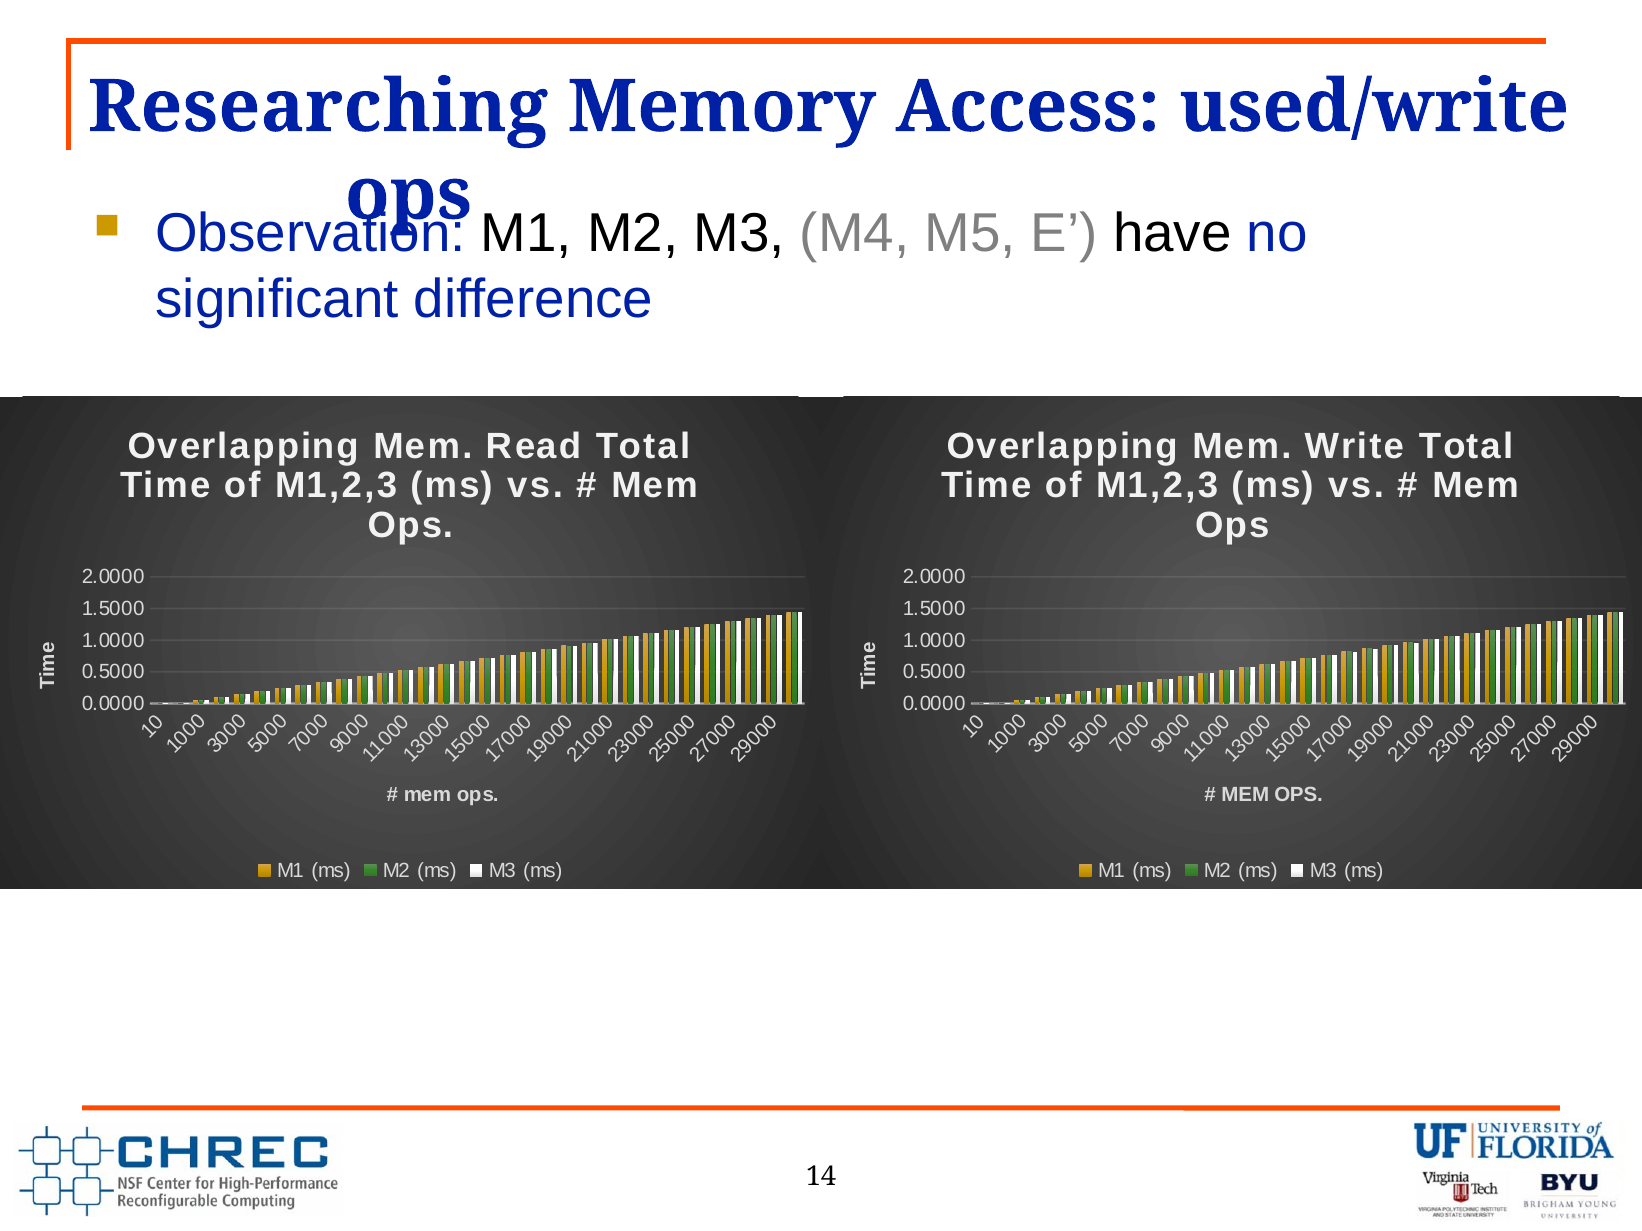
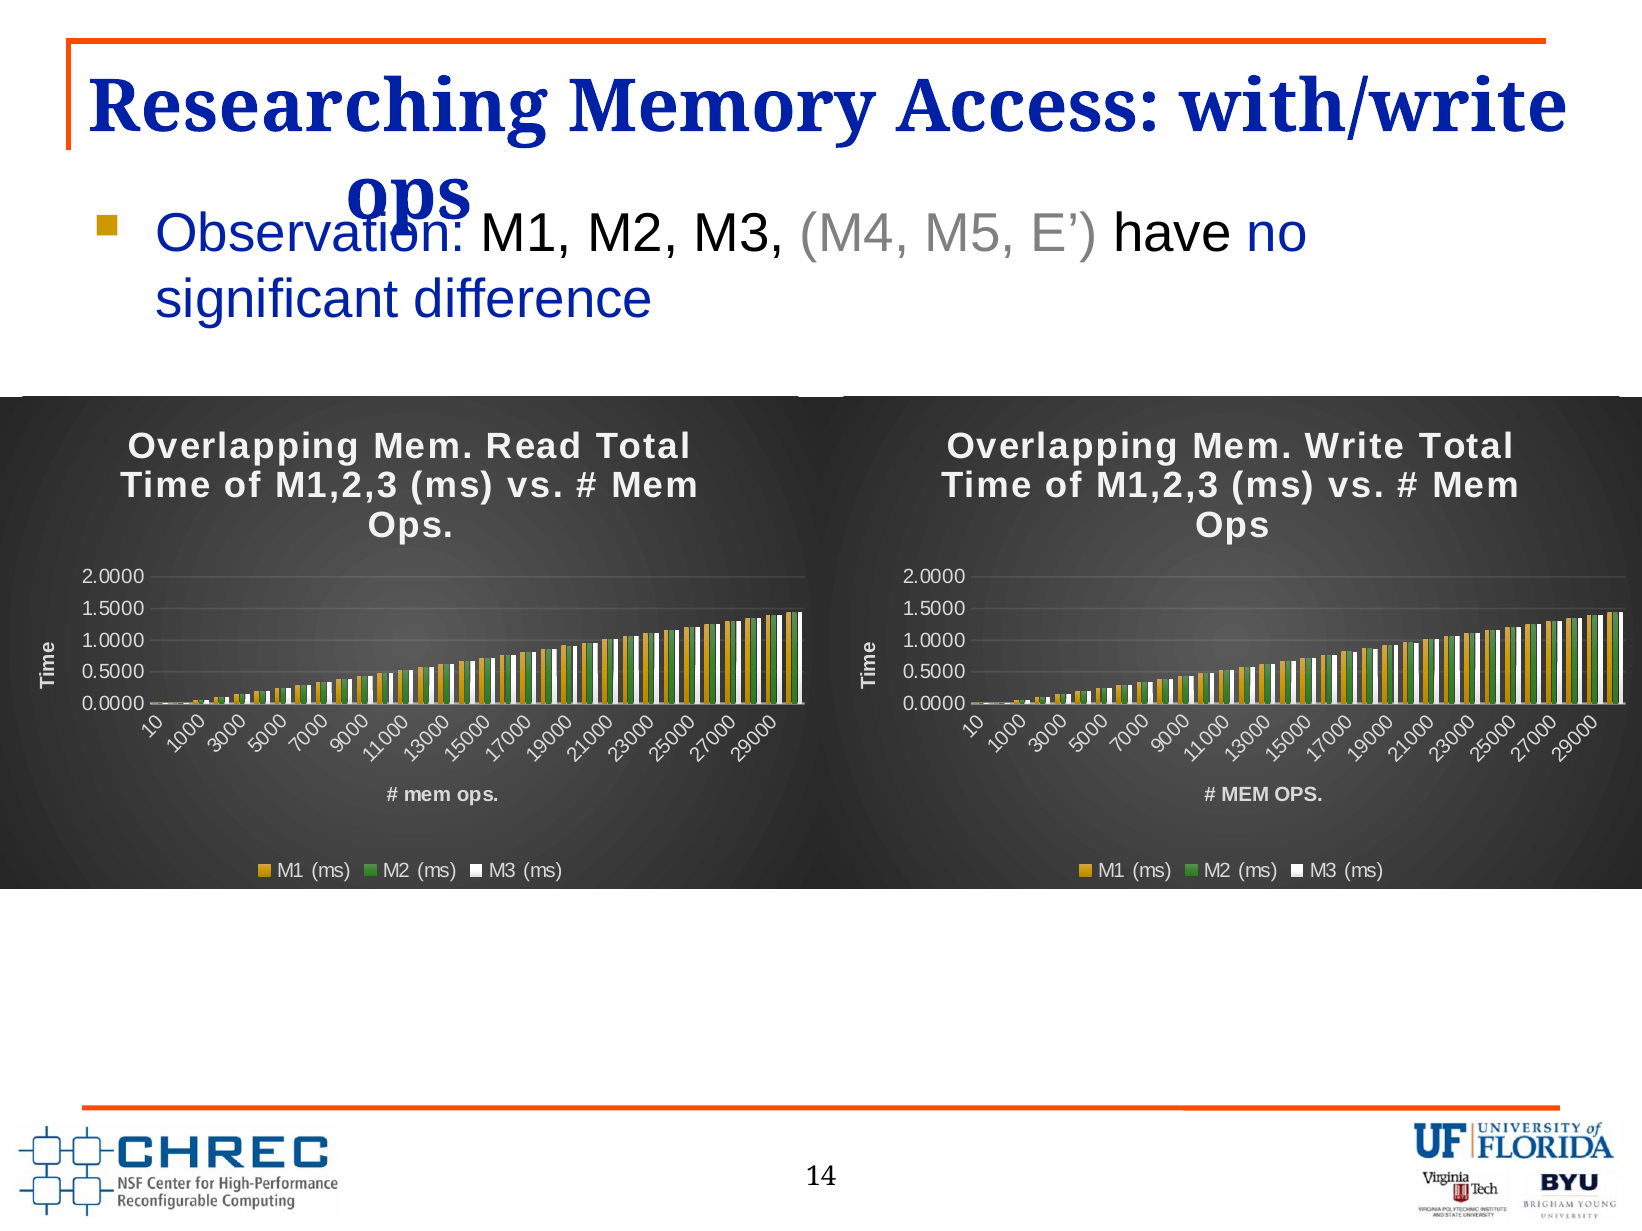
used/write: used/write -> with/write (1374, 107)
